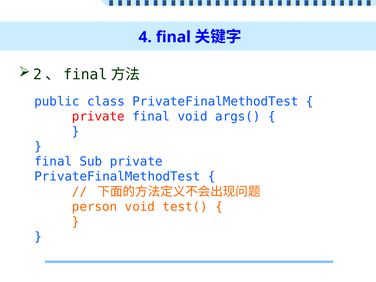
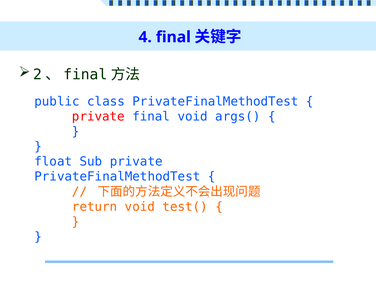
final: final -> float (53, 162)
person: person -> return (95, 207)
